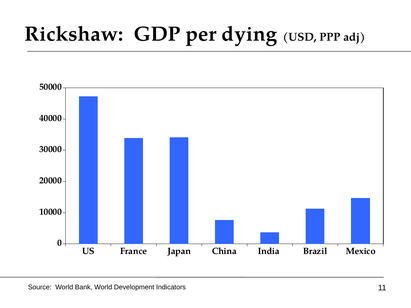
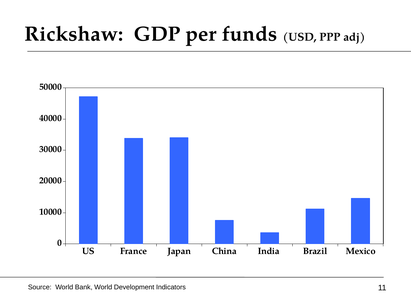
dying: dying -> funds (249, 34)
